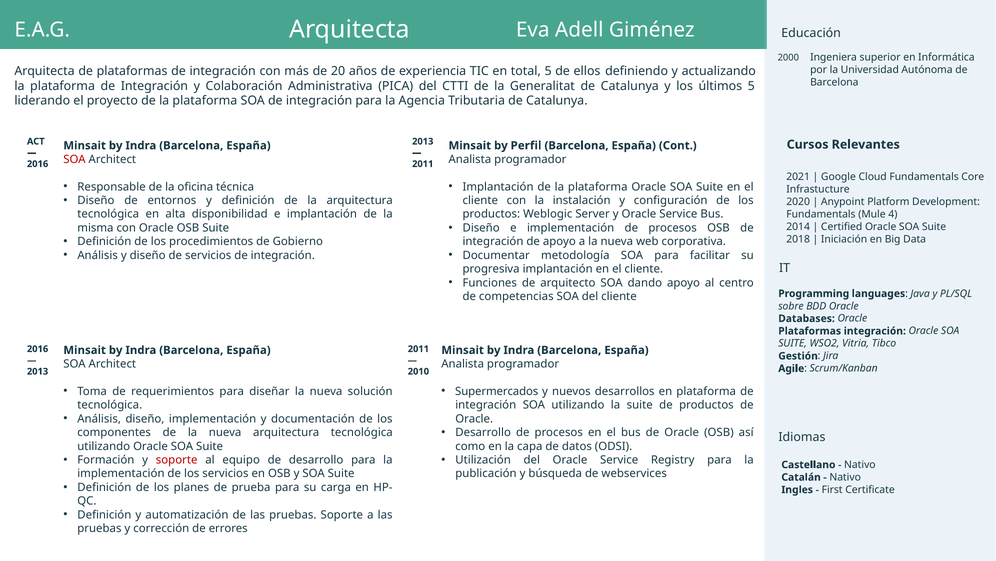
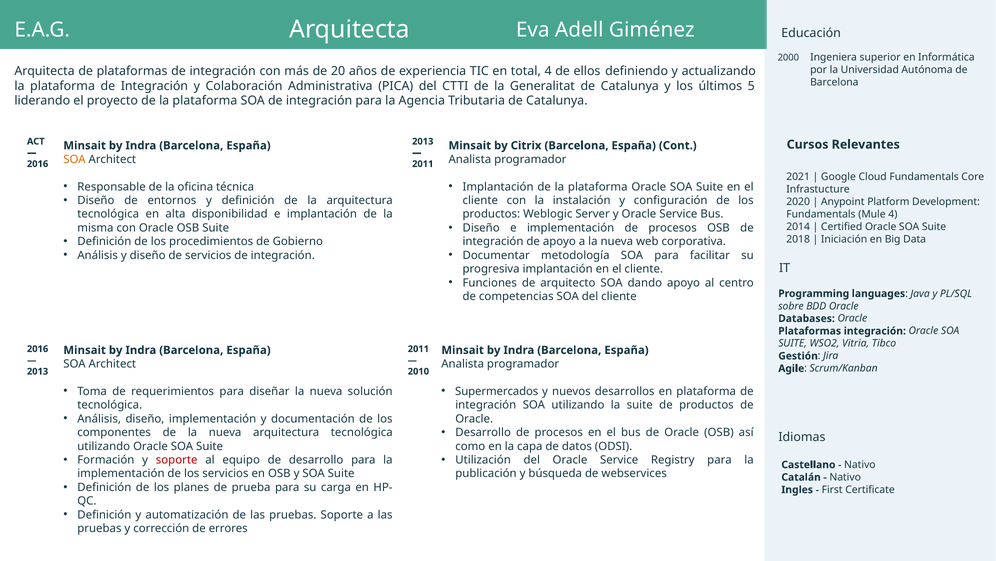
total 5: 5 -> 4 (548, 71)
Perfil: Perfil -> Citrix (526, 145)
SOA colour: red -> orange (75, 159)
